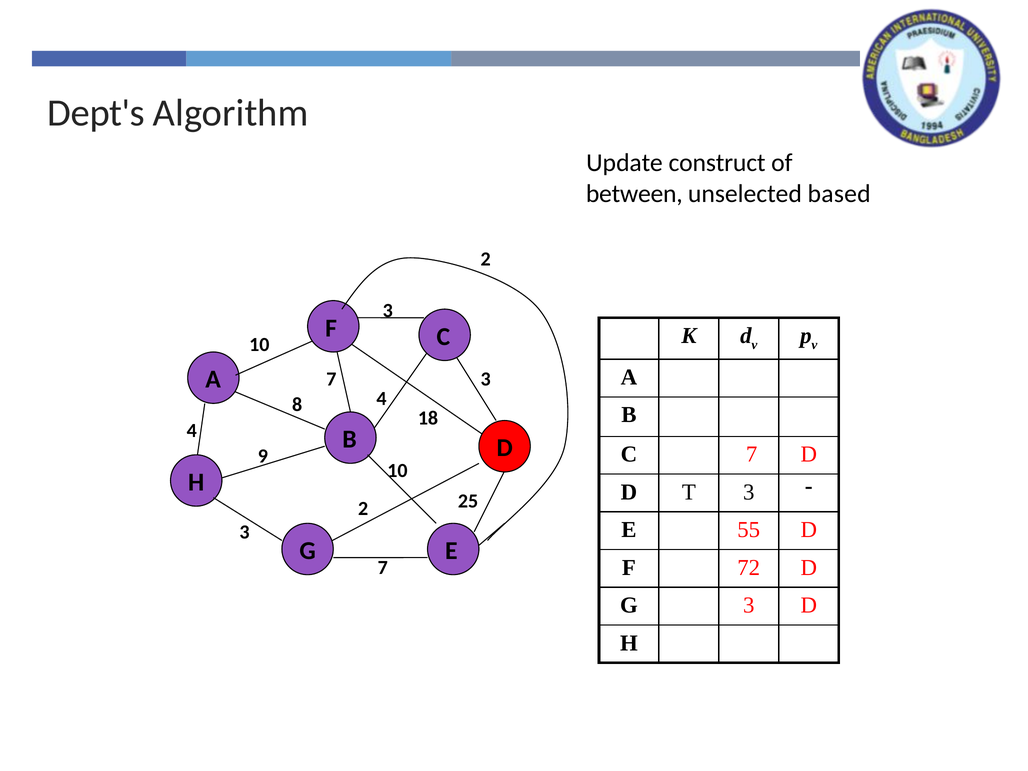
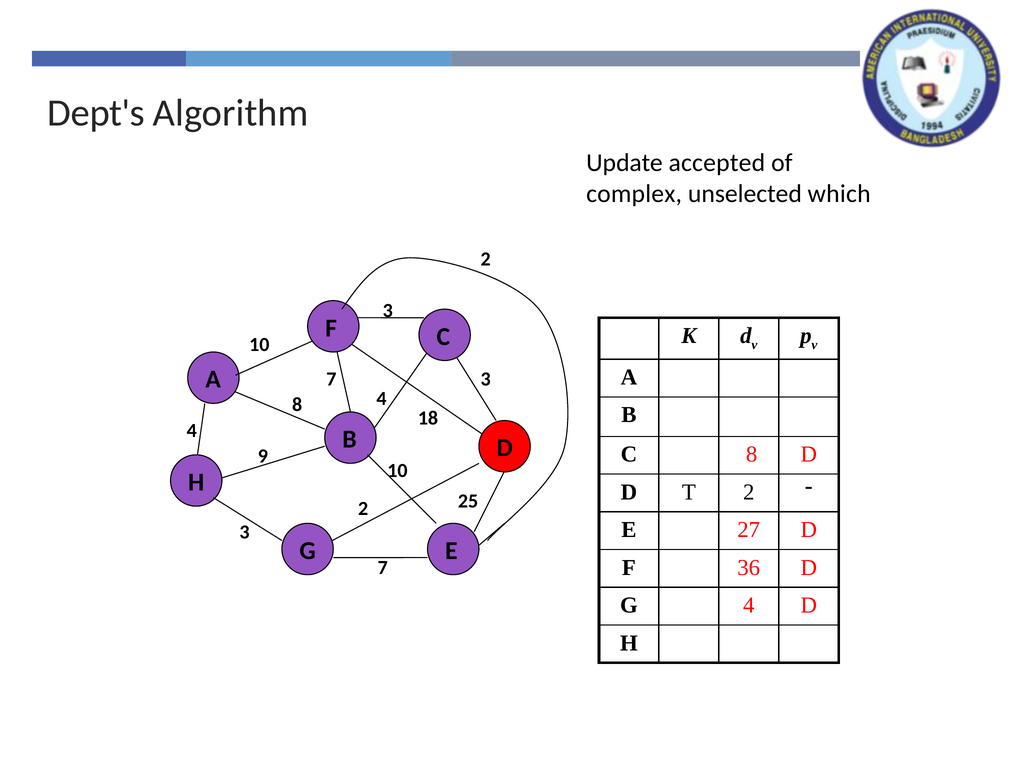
construct: construct -> accepted (717, 163)
between: between -> complex (634, 194)
based: based -> which (839, 194)
C 7: 7 -> 8 (752, 454)
T 3: 3 -> 2 (749, 492)
55: 55 -> 27 (749, 530)
72: 72 -> 36 (749, 568)
G 3: 3 -> 4 (749, 605)
